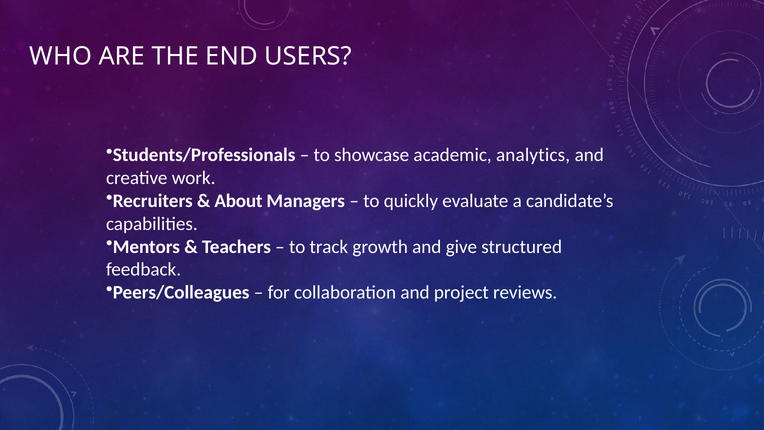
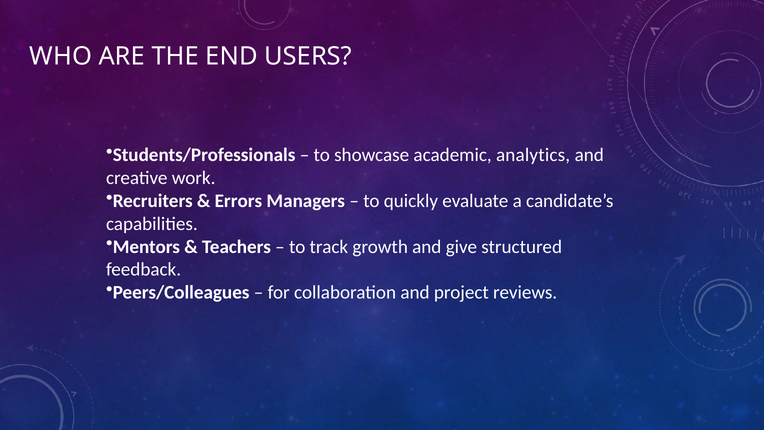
About: About -> Errors (238, 201)
